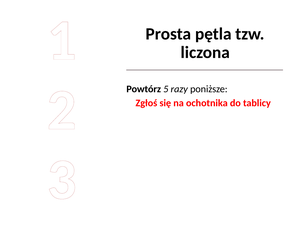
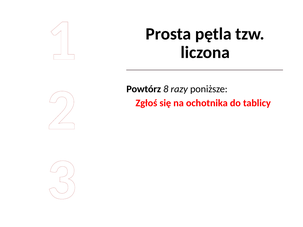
5: 5 -> 8 (166, 89)
